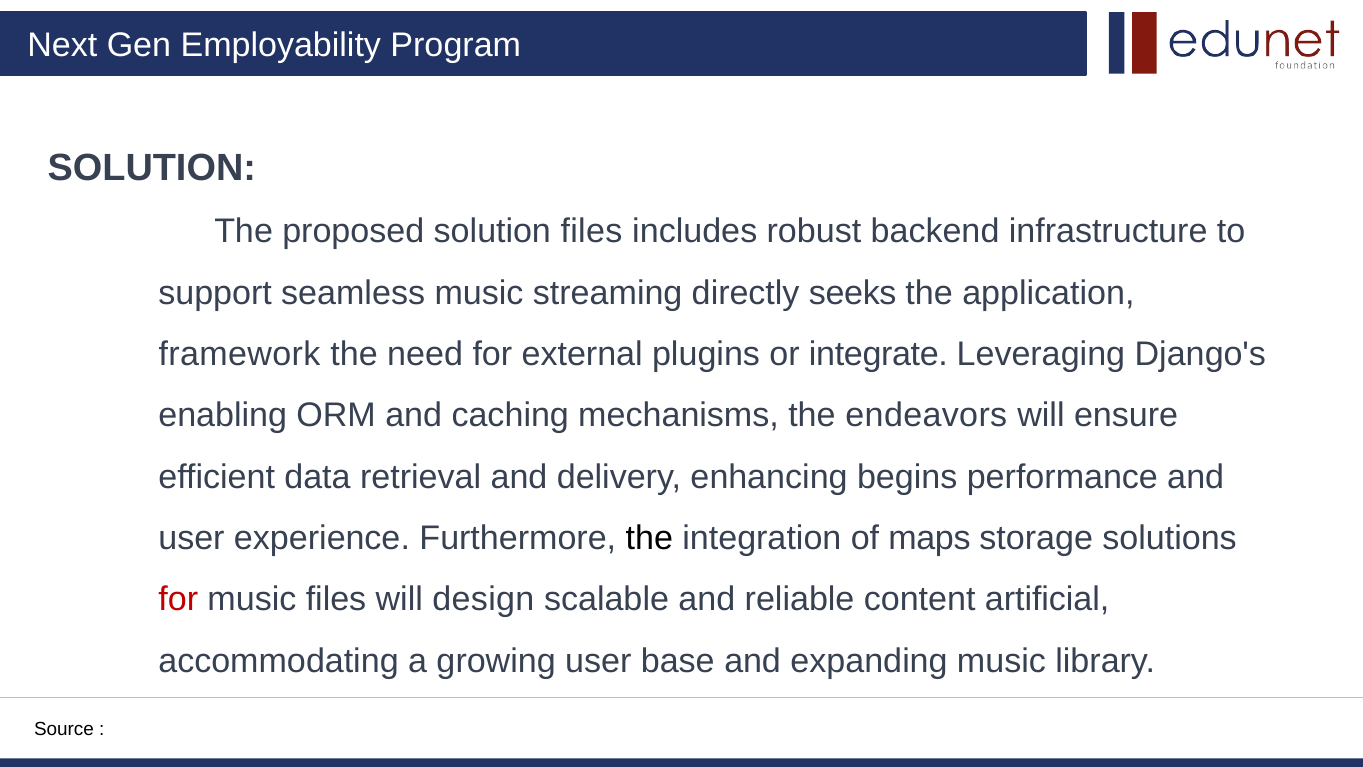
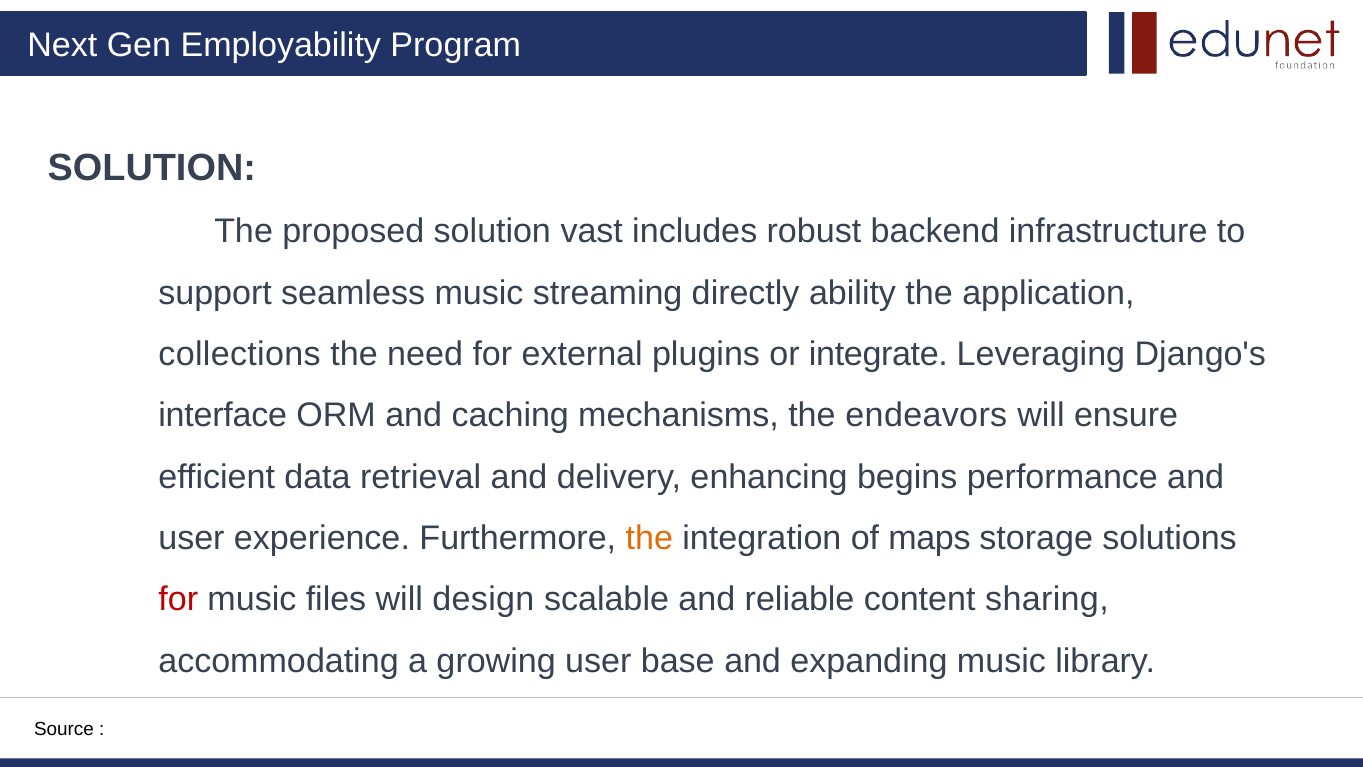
solution files: files -> vast (592, 231)
seeks: seeks -> ability (853, 293)
framework: framework -> collections (240, 354)
enabling: enabling -> interface (223, 415)
the colour: black -> orange (649, 538)
artificial: artificial -> sharing (1047, 599)
